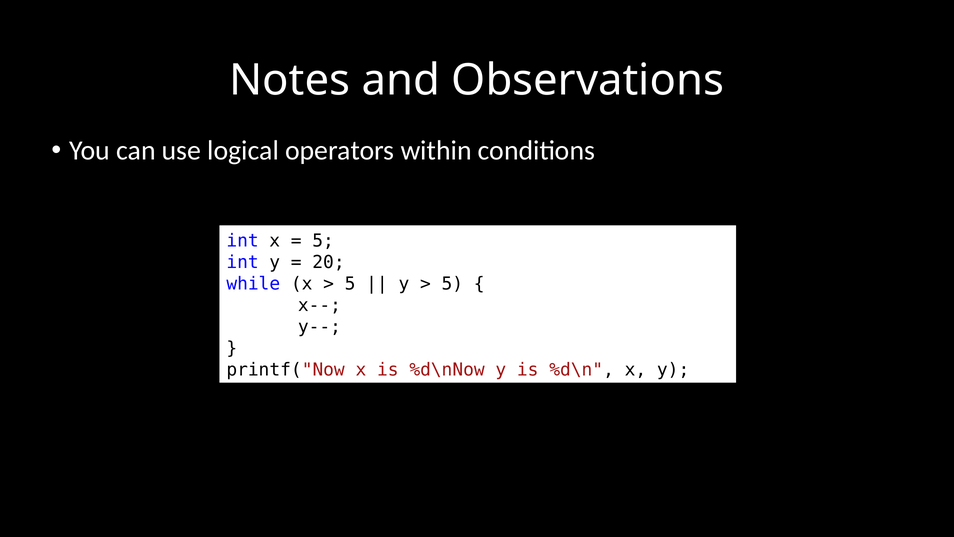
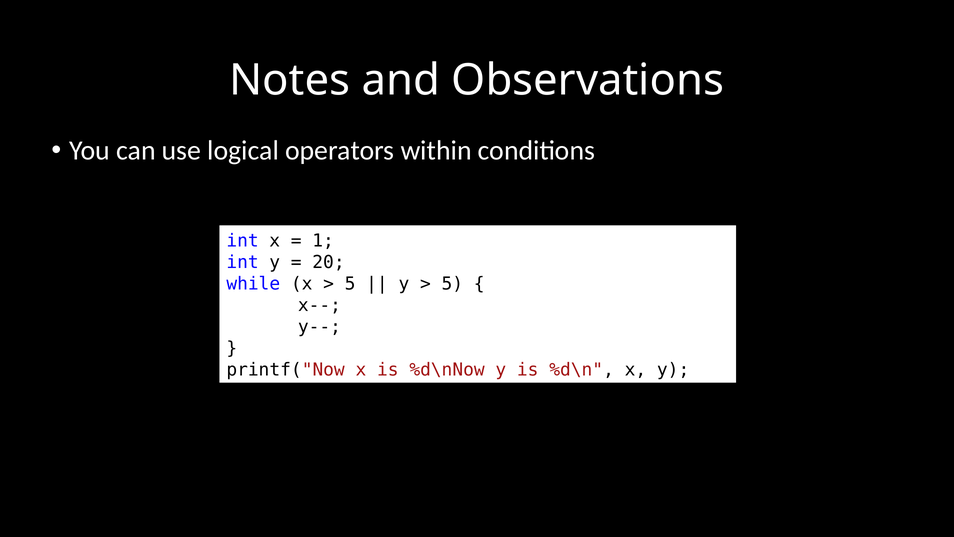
5: 5 -> 1 (323, 241)
